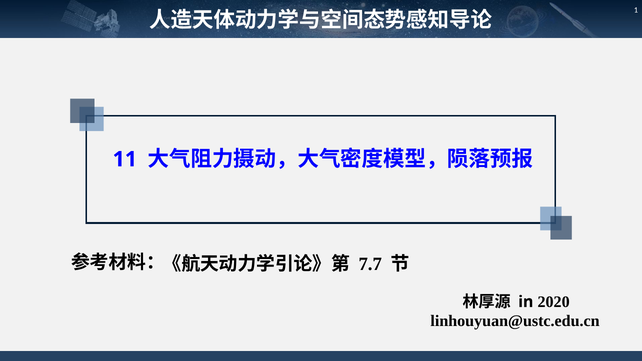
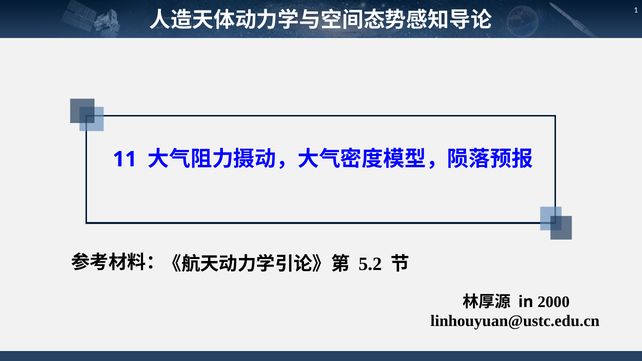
7.7: 7.7 -> 5.2 (370, 264)
2020: 2020 -> 2000 (554, 302)
